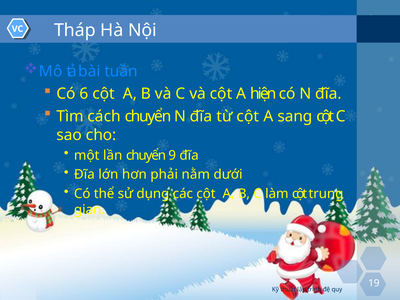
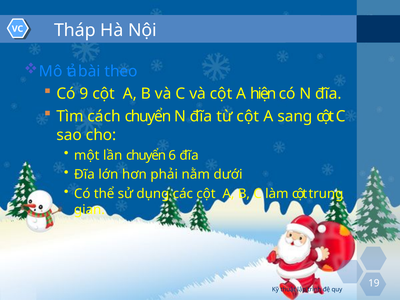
tuần: tuần -> theo (121, 71)
6: 6 -> 9 (84, 94)
9: 9 -> 6 (172, 155)
